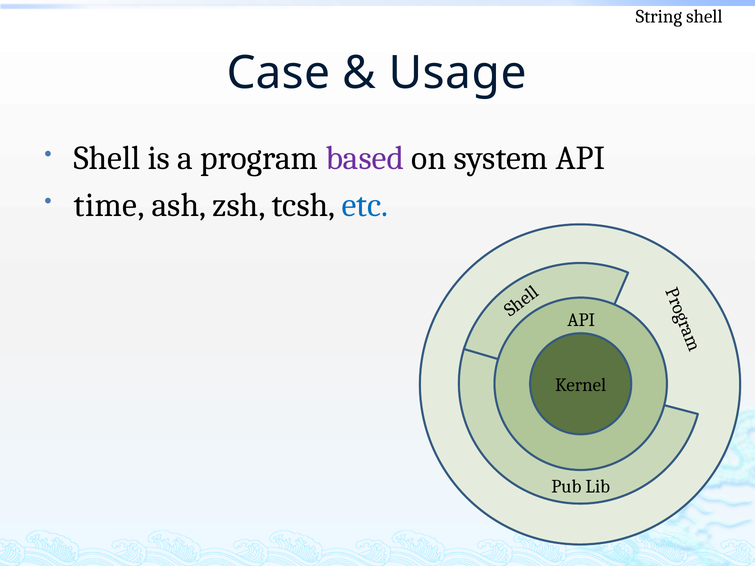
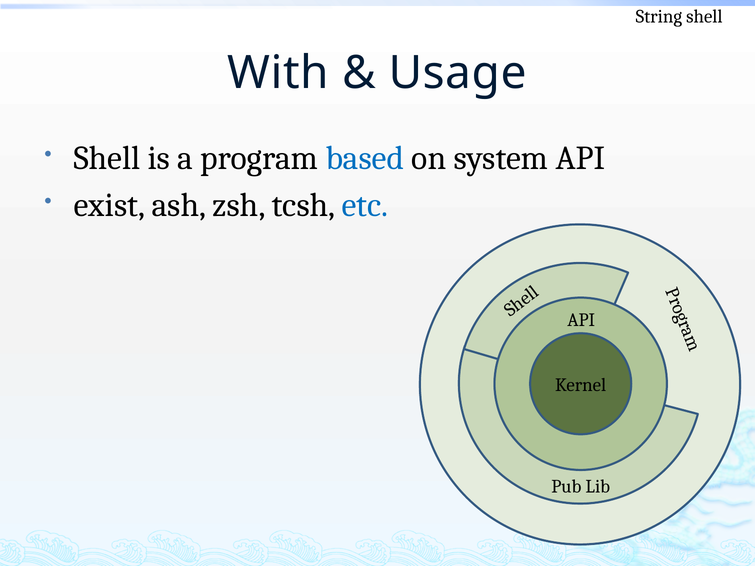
Case: Case -> With (278, 73)
based colour: purple -> blue (365, 158)
time: time -> exist (109, 205)
